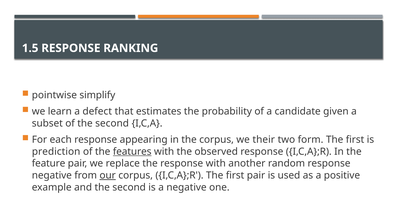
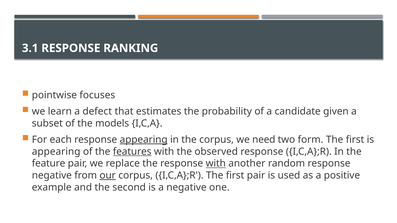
1.5: 1.5 -> 3.1 (30, 48)
simplify: simplify -> focuses (97, 95)
of the second: second -> models (112, 123)
appearing underline: none -> present (144, 140)
their: their -> need (264, 140)
prediction: prediction -> appearing (56, 152)
with underline: none -> present (216, 164)
